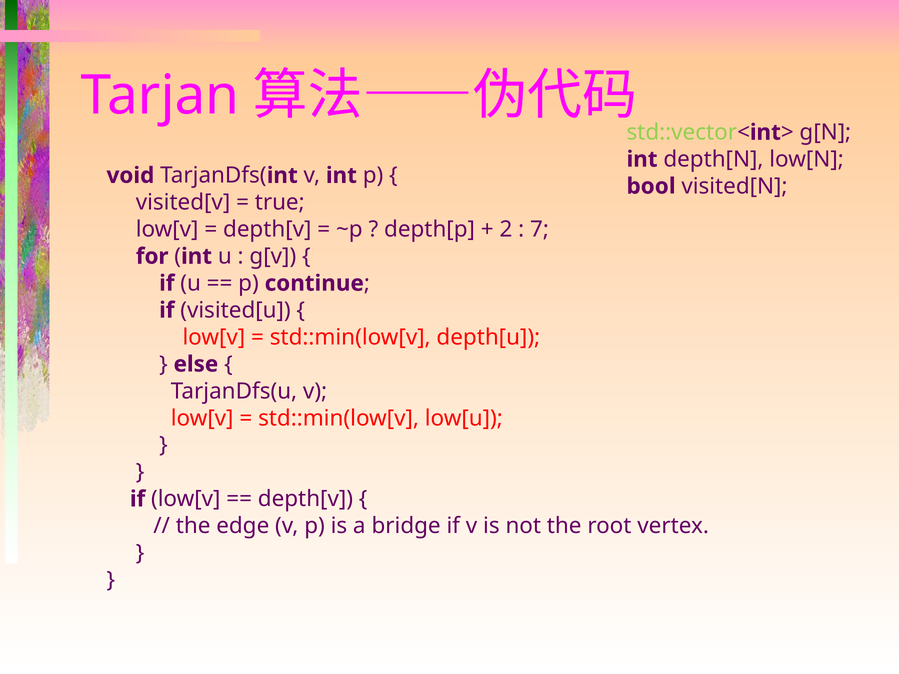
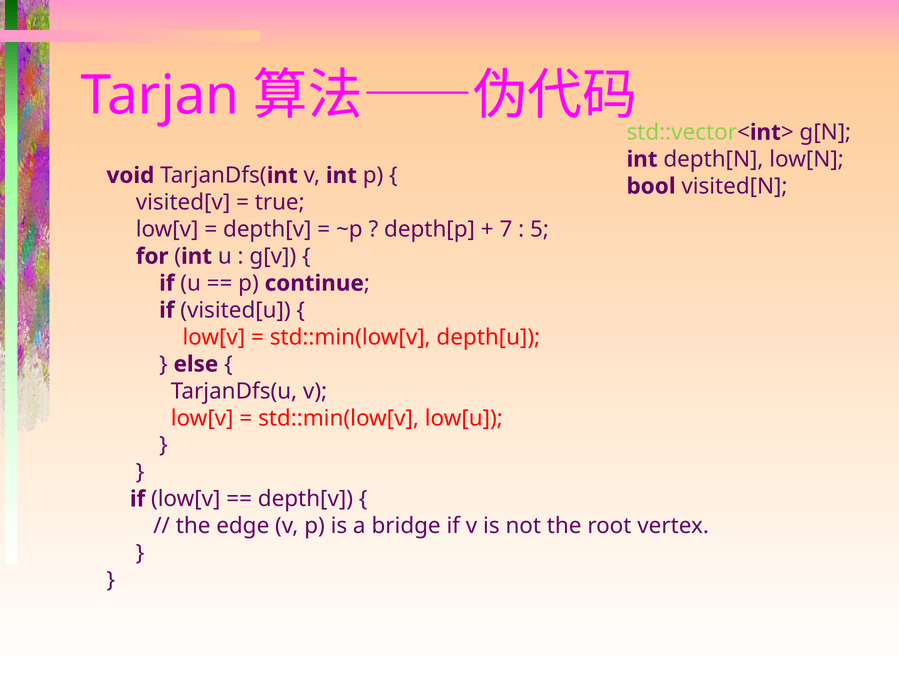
2: 2 -> 7 (506, 229)
7: 7 -> 5 (539, 229)
